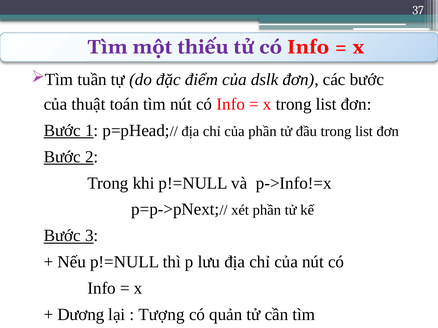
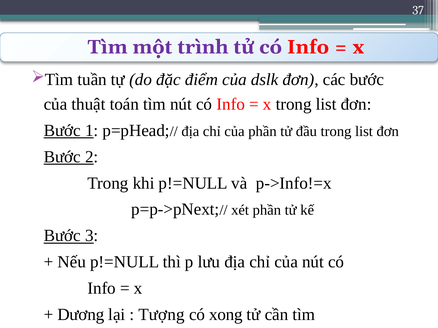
thiếu: thiếu -> trình (203, 47)
quản: quản -> xong (226, 315)
